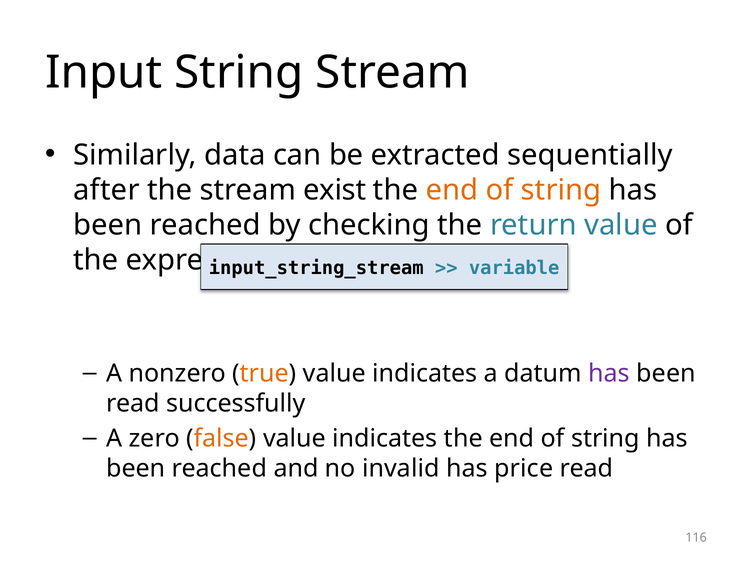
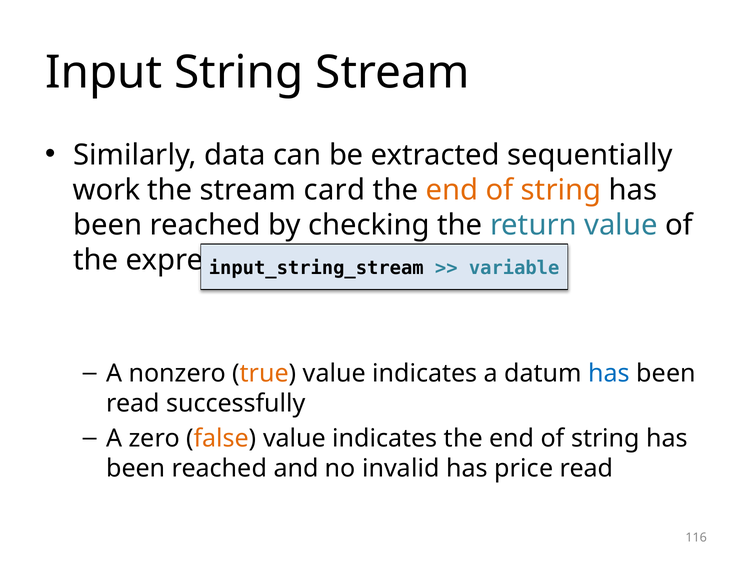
after: after -> work (107, 190)
exist: exist -> card (334, 190)
has colour: purple -> blue (609, 373)
